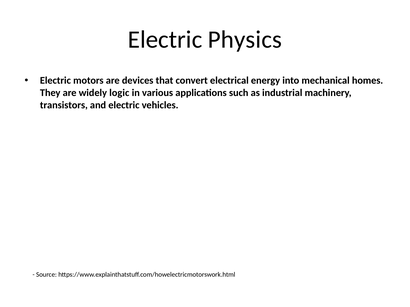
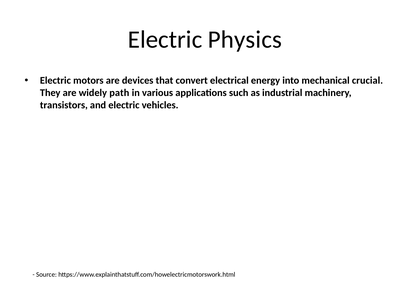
homes: homes -> crucial (367, 81)
logic: logic -> path (119, 93)
